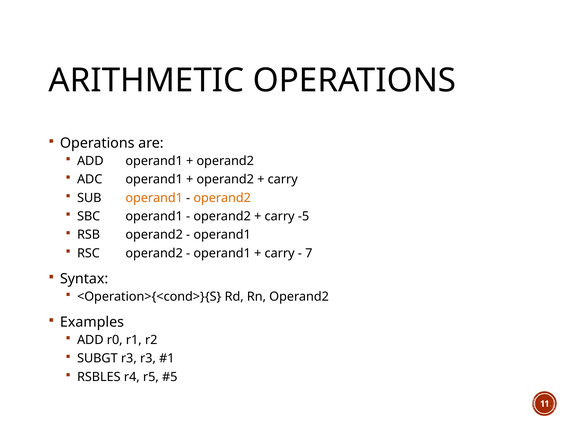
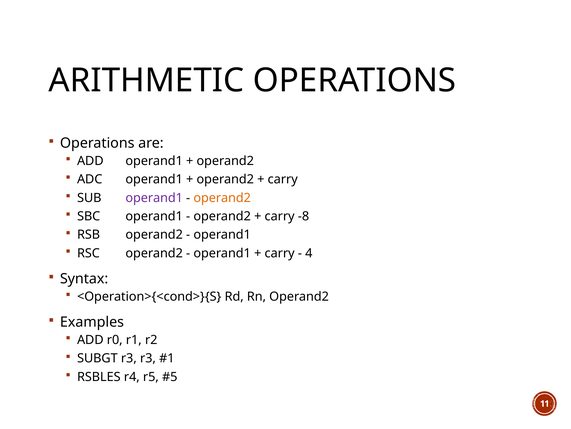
operand1 colour: orange -> purple (154, 198)
-5: -5 -> -8 (304, 216)
7: 7 -> 4 (309, 253)
